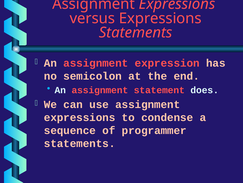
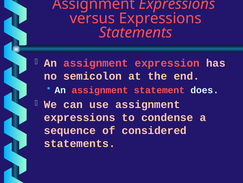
programmer: programmer -> considered (154, 130)
